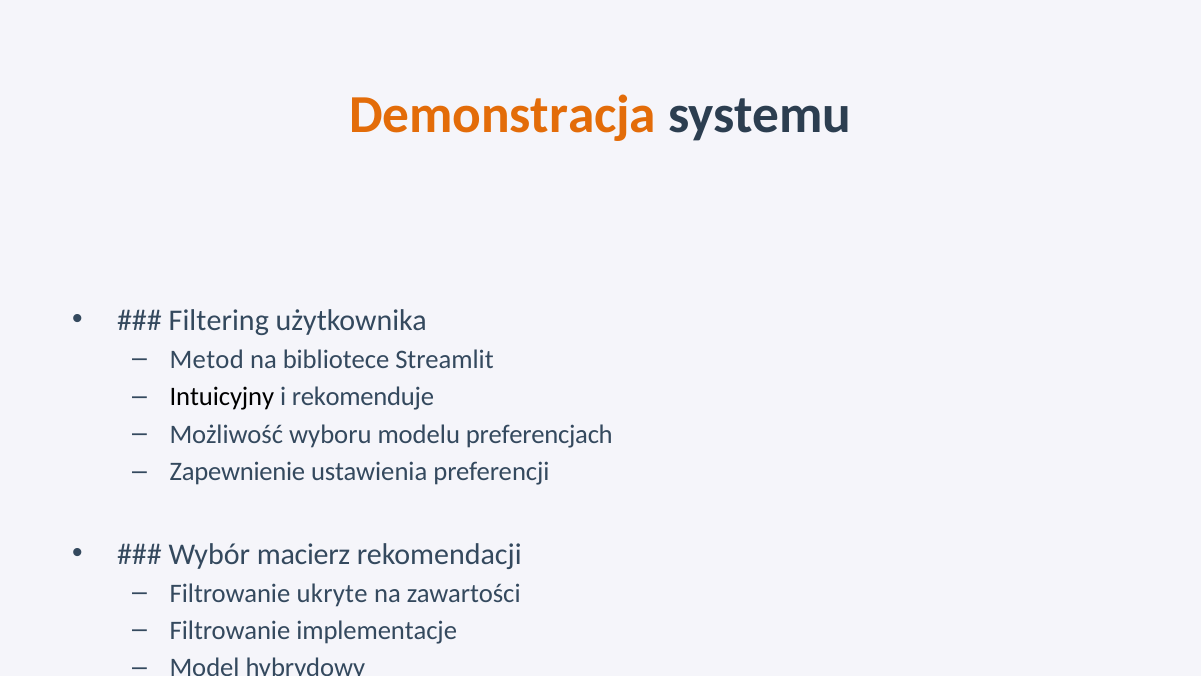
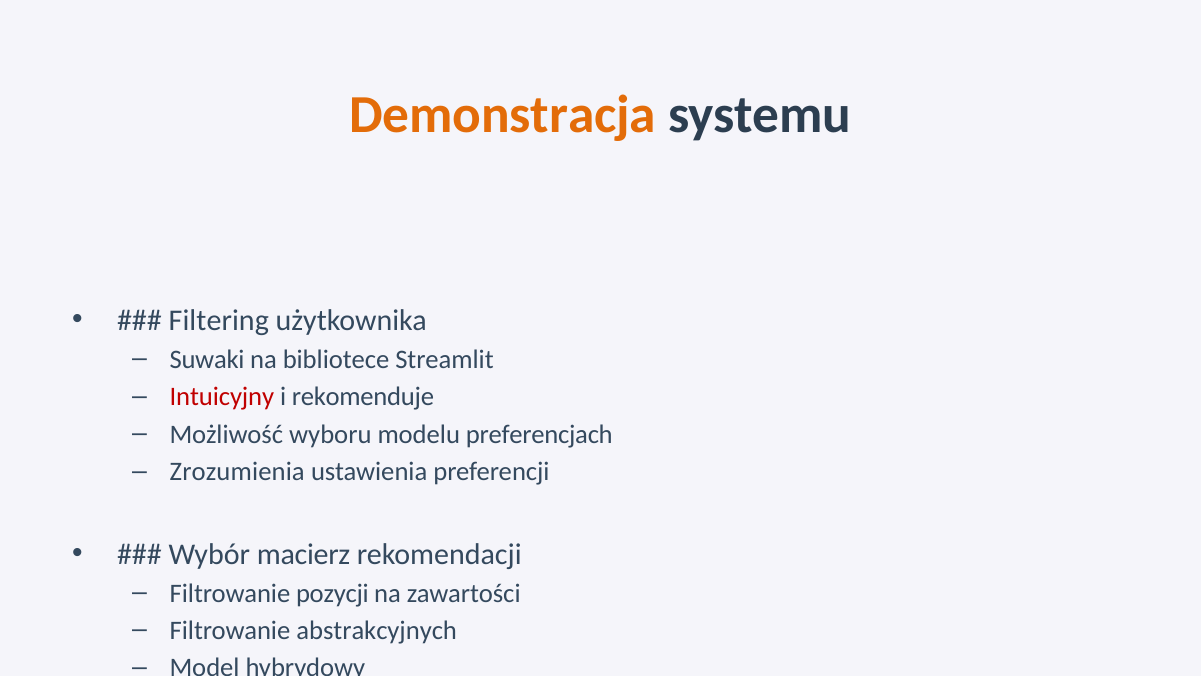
Metod: Metod -> Suwaki (207, 359)
Intuicyjny colour: black -> red (222, 397)
Zapewnienie: Zapewnienie -> Zrozumienia (237, 472)
ukryte: ukryte -> pozycji (332, 593)
implementacje: implementacje -> abstrakcyjnych (377, 630)
